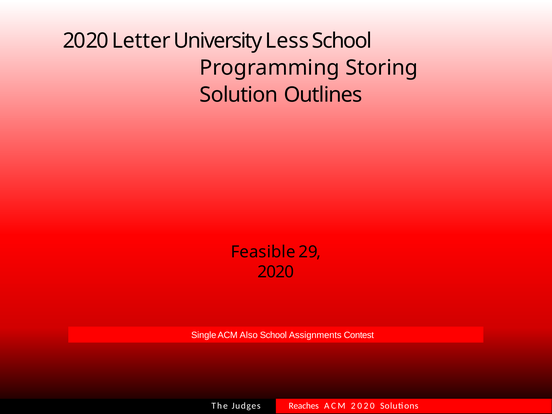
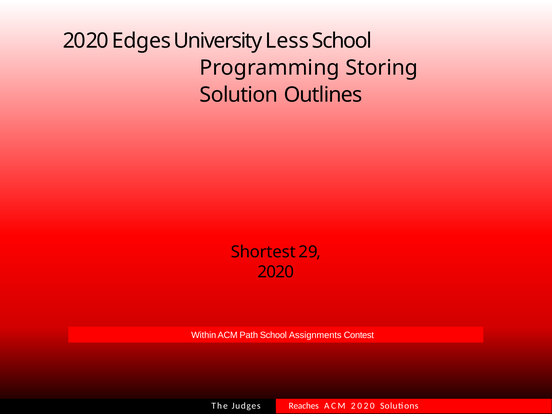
Letter: Letter -> Edges (141, 41)
Feasible: Feasible -> Shortest (263, 252)
Single: Single -> Within (204, 335)
Also: Also -> Path (249, 335)
